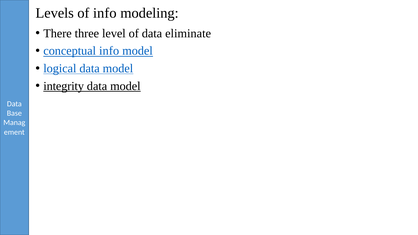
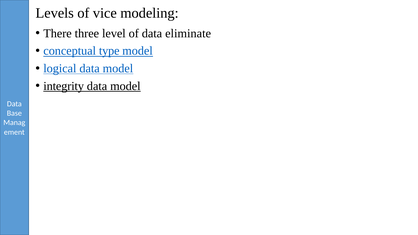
of info: info -> vice (105, 13)
conceptual info: info -> type (109, 51)
